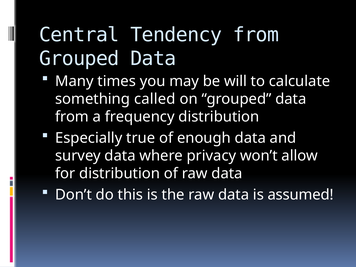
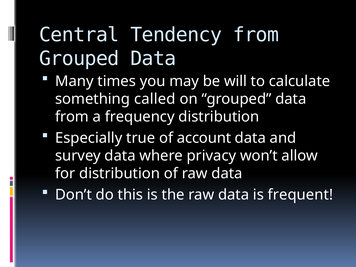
enough: enough -> account (204, 138)
assumed: assumed -> frequent (300, 195)
